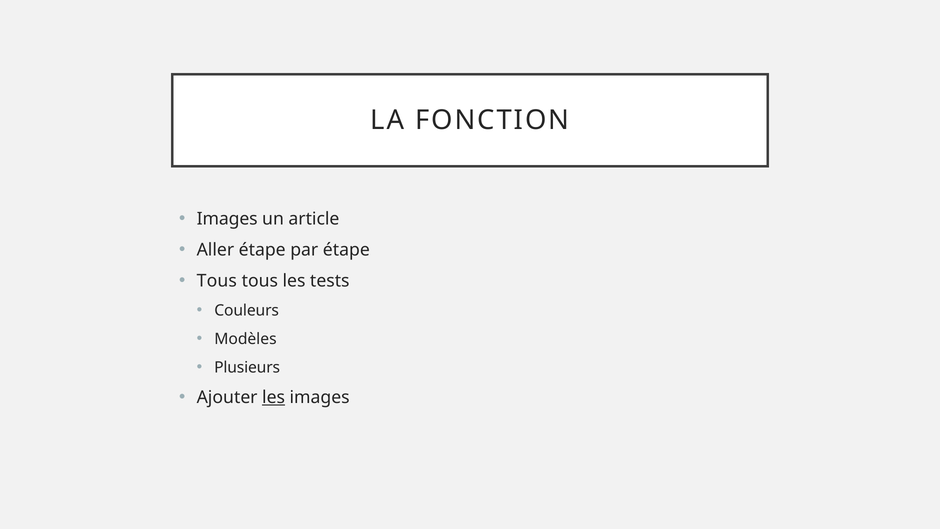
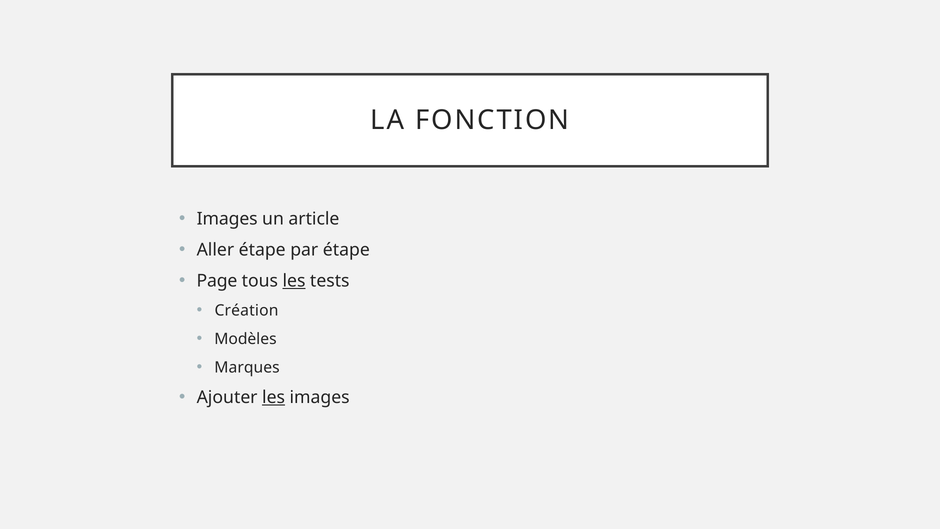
Tous: Tous -> Page (217, 281)
les underline: none -> present (294, 281)
Couleurs: Couleurs -> Création (247, 310)
Plusieurs: Plusieurs -> Marques (247, 367)
